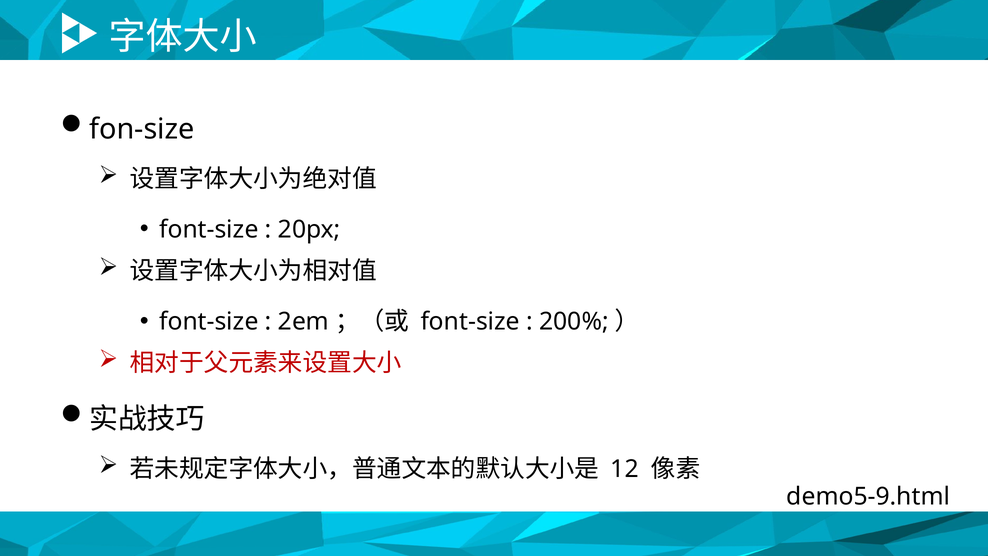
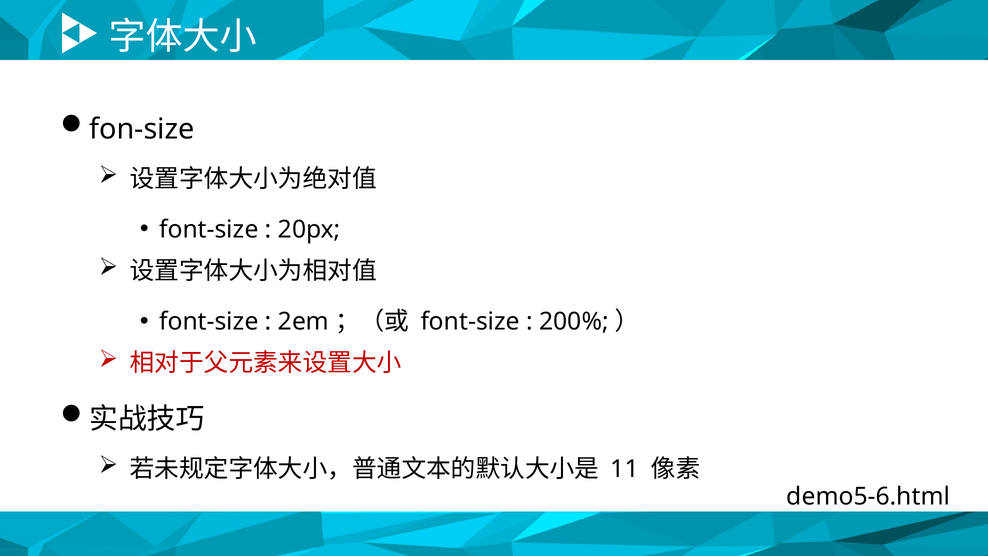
12: 12 -> 11 (625, 469)
demo5-9.html: demo5-9.html -> demo5-6.html (868, 497)
